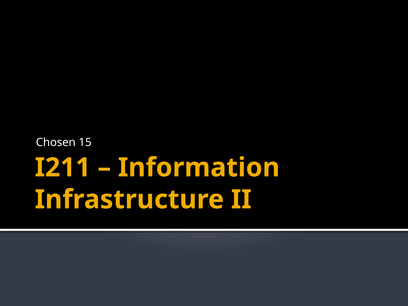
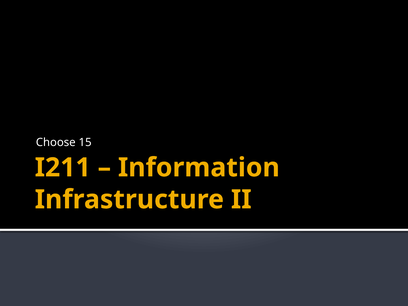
Chosen: Chosen -> Choose (56, 142)
